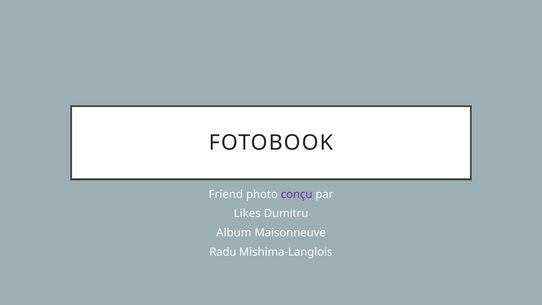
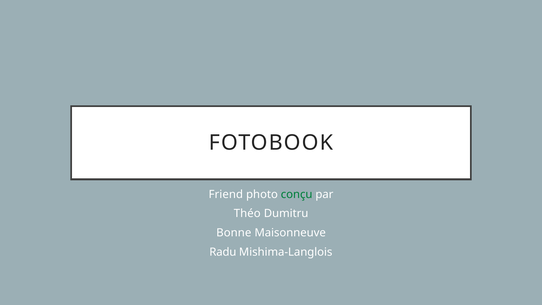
conçu colour: purple -> green (297, 194)
Likes: Likes -> Théo (247, 213)
Album: Album -> Bonne (234, 233)
